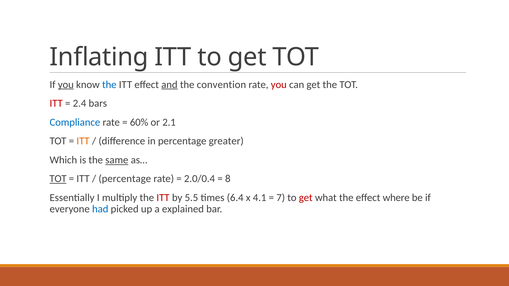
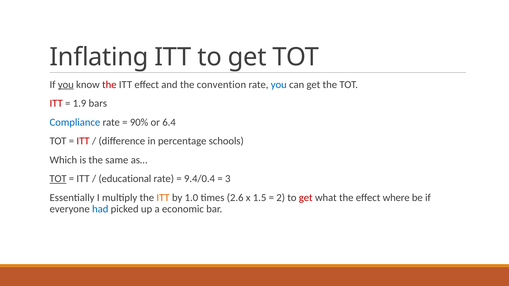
the colour: blue -> red (109, 85)
and underline: present -> none (169, 85)
you colour: red -> blue (279, 85)
2.4: 2.4 -> 1.9 (80, 104)
60%: 60% -> 90% (139, 122)
2.1: 2.1 -> 6.4 (169, 122)
ITT colour: orange -> red (83, 141)
greater: greater -> schools (226, 141)
same underline: present -> none (117, 160)
percentage: percentage -> educational (125, 179)
2.0/0.4: 2.0/0.4 -> 9.4/0.4 (200, 179)
8: 8 -> 3 (228, 179)
ITT colour: red -> orange (163, 198)
5.5: 5.5 -> 1.0 (191, 198)
6.4: 6.4 -> 2.6 (235, 198)
4.1: 4.1 -> 1.5 (260, 198)
7: 7 -> 2 (281, 198)
explained: explained -> economic (183, 209)
